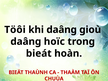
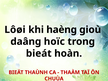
Töôi: Töôi -> Lôøi (15, 30)
khi daâng: daâng -> haèng (62, 30)
